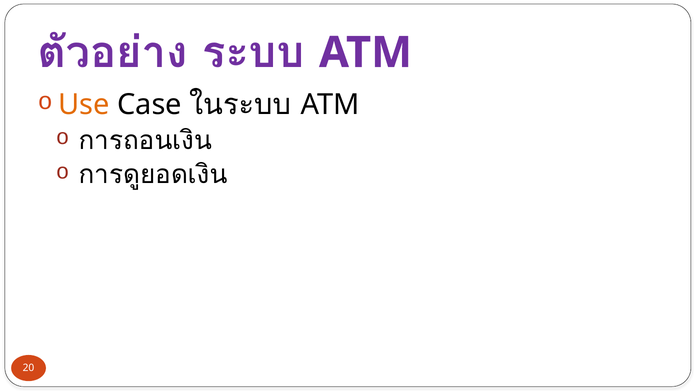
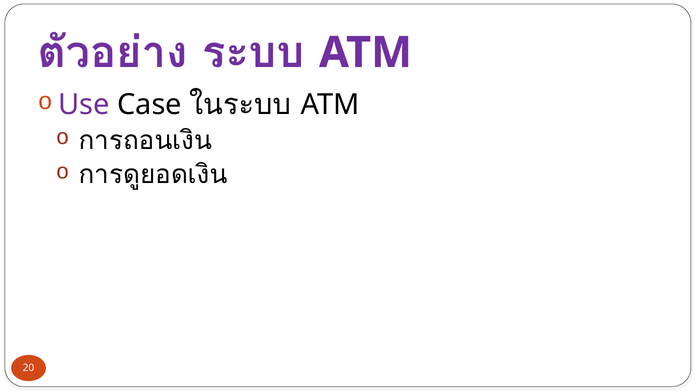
Use colour: orange -> purple (84, 105)
